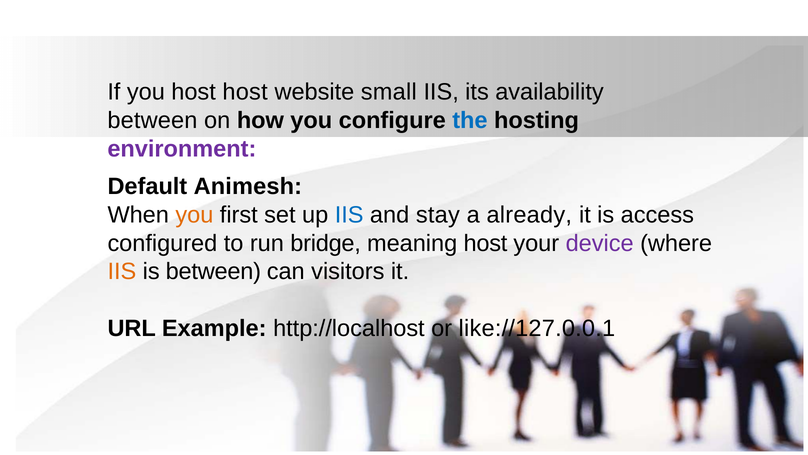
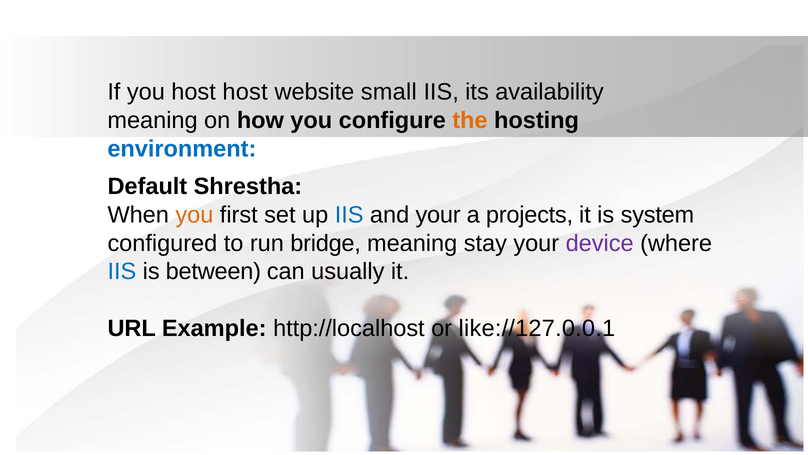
between: between -> meaning (153, 120)
the colour: blue -> orange (470, 120)
environment colour: purple -> blue (182, 149)
Animesh: Animesh -> Shrestha (248, 186)
and stay: stay -> your (438, 215)
already: already -> projects (529, 215)
access: access -> system (657, 215)
meaning host: host -> stay (485, 243)
IIS colour: orange -> blue (122, 271)
visitors: visitors -> usually (348, 271)
